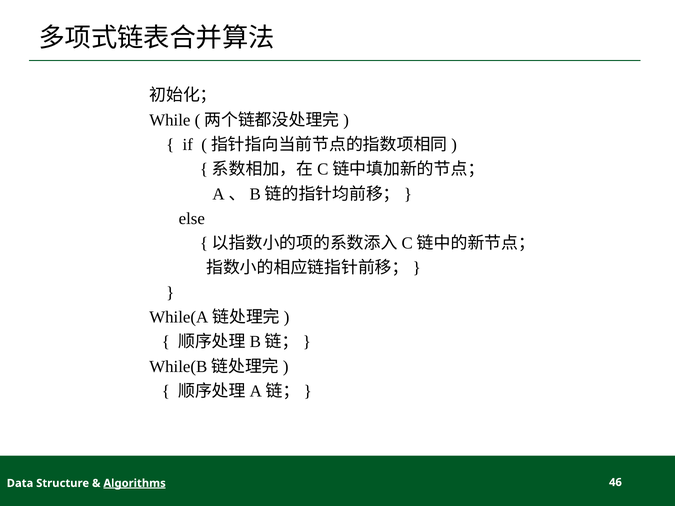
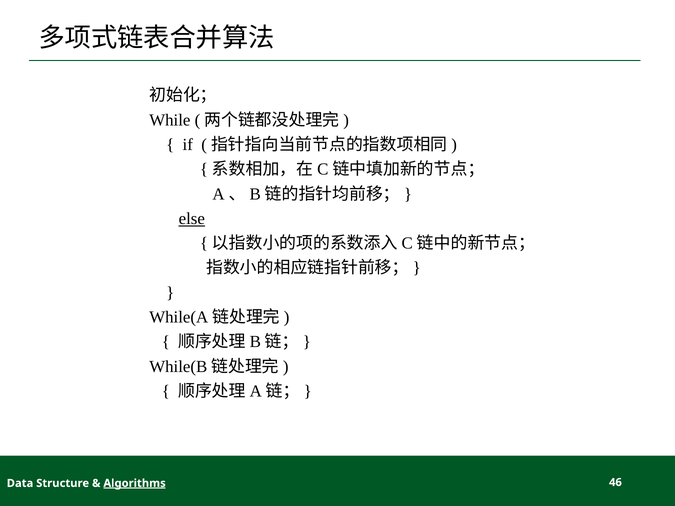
else underline: none -> present (192, 219)
